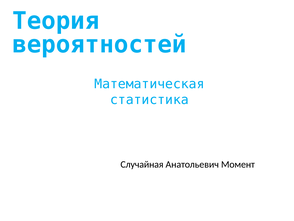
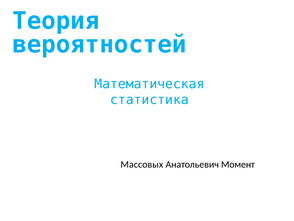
Случайная: Случайная -> Массовых (142, 164)
